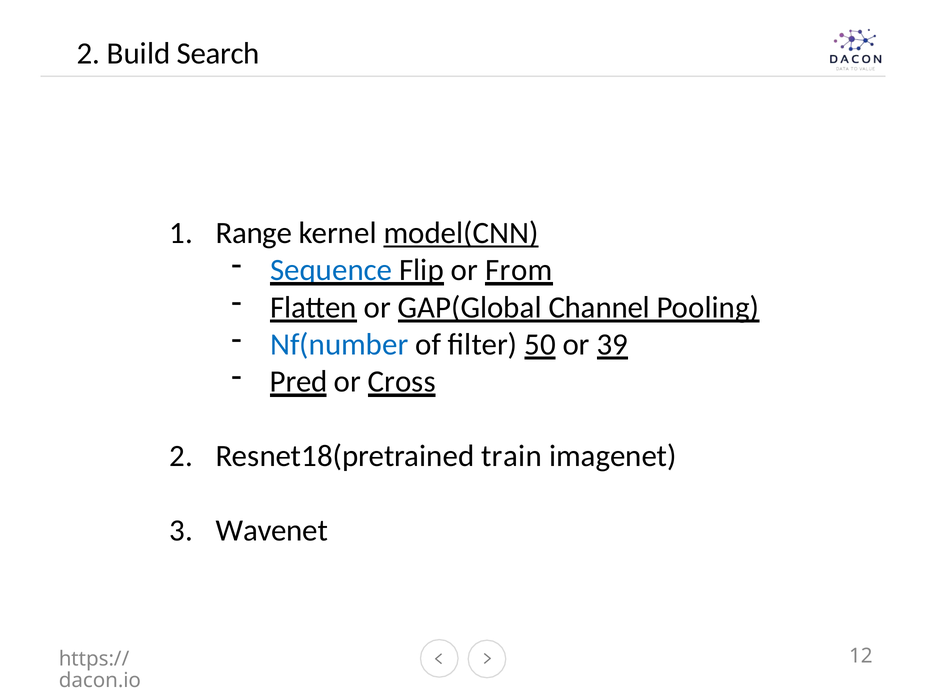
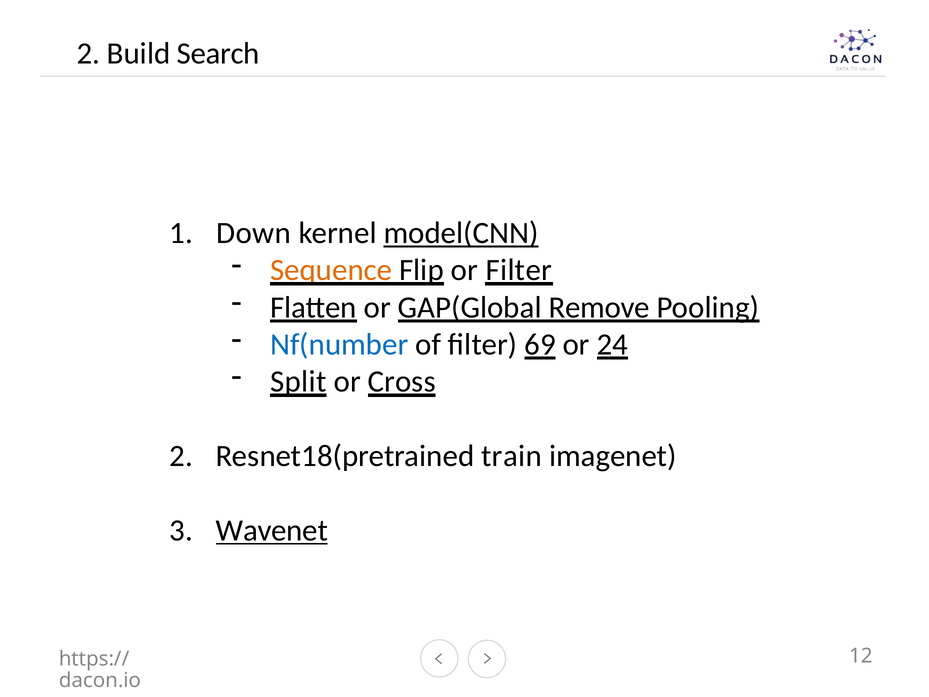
Range: Range -> Down (254, 233)
Sequence colour: blue -> orange (331, 270)
or From: From -> Filter (519, 270)
Channel: Channel -> Remove (599, 307)
50: 50 -> 69 (540, 344)
39: 39 -> 24 (612, 344)
Pred: Pred -> Split (298, 382)
Wavenet underline: none -> present (272, 530)
